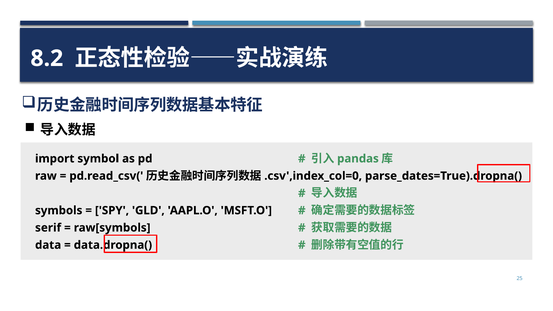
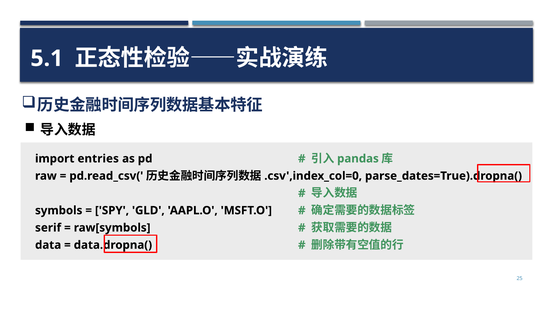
8.2: 8.2 -> 5.1 (47, 58)
symbol: symbol -> entries (98, 159)
